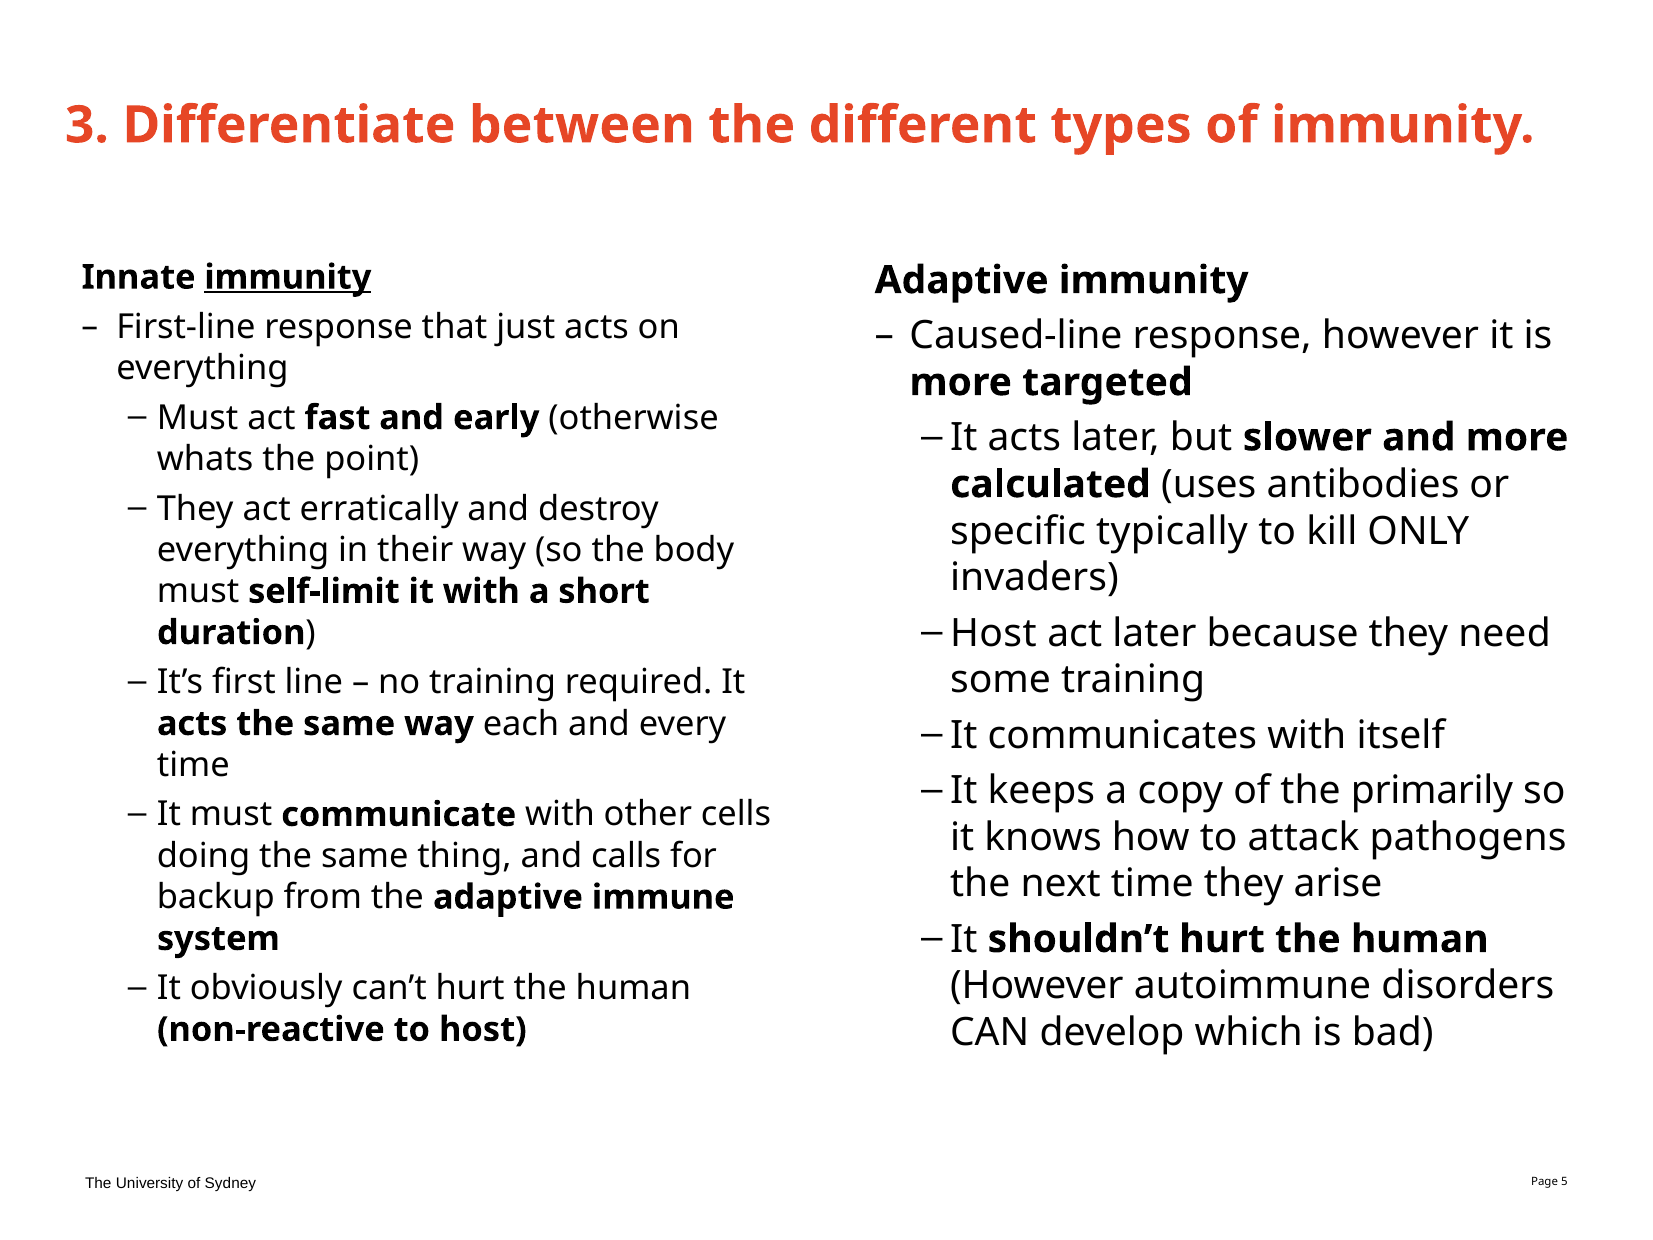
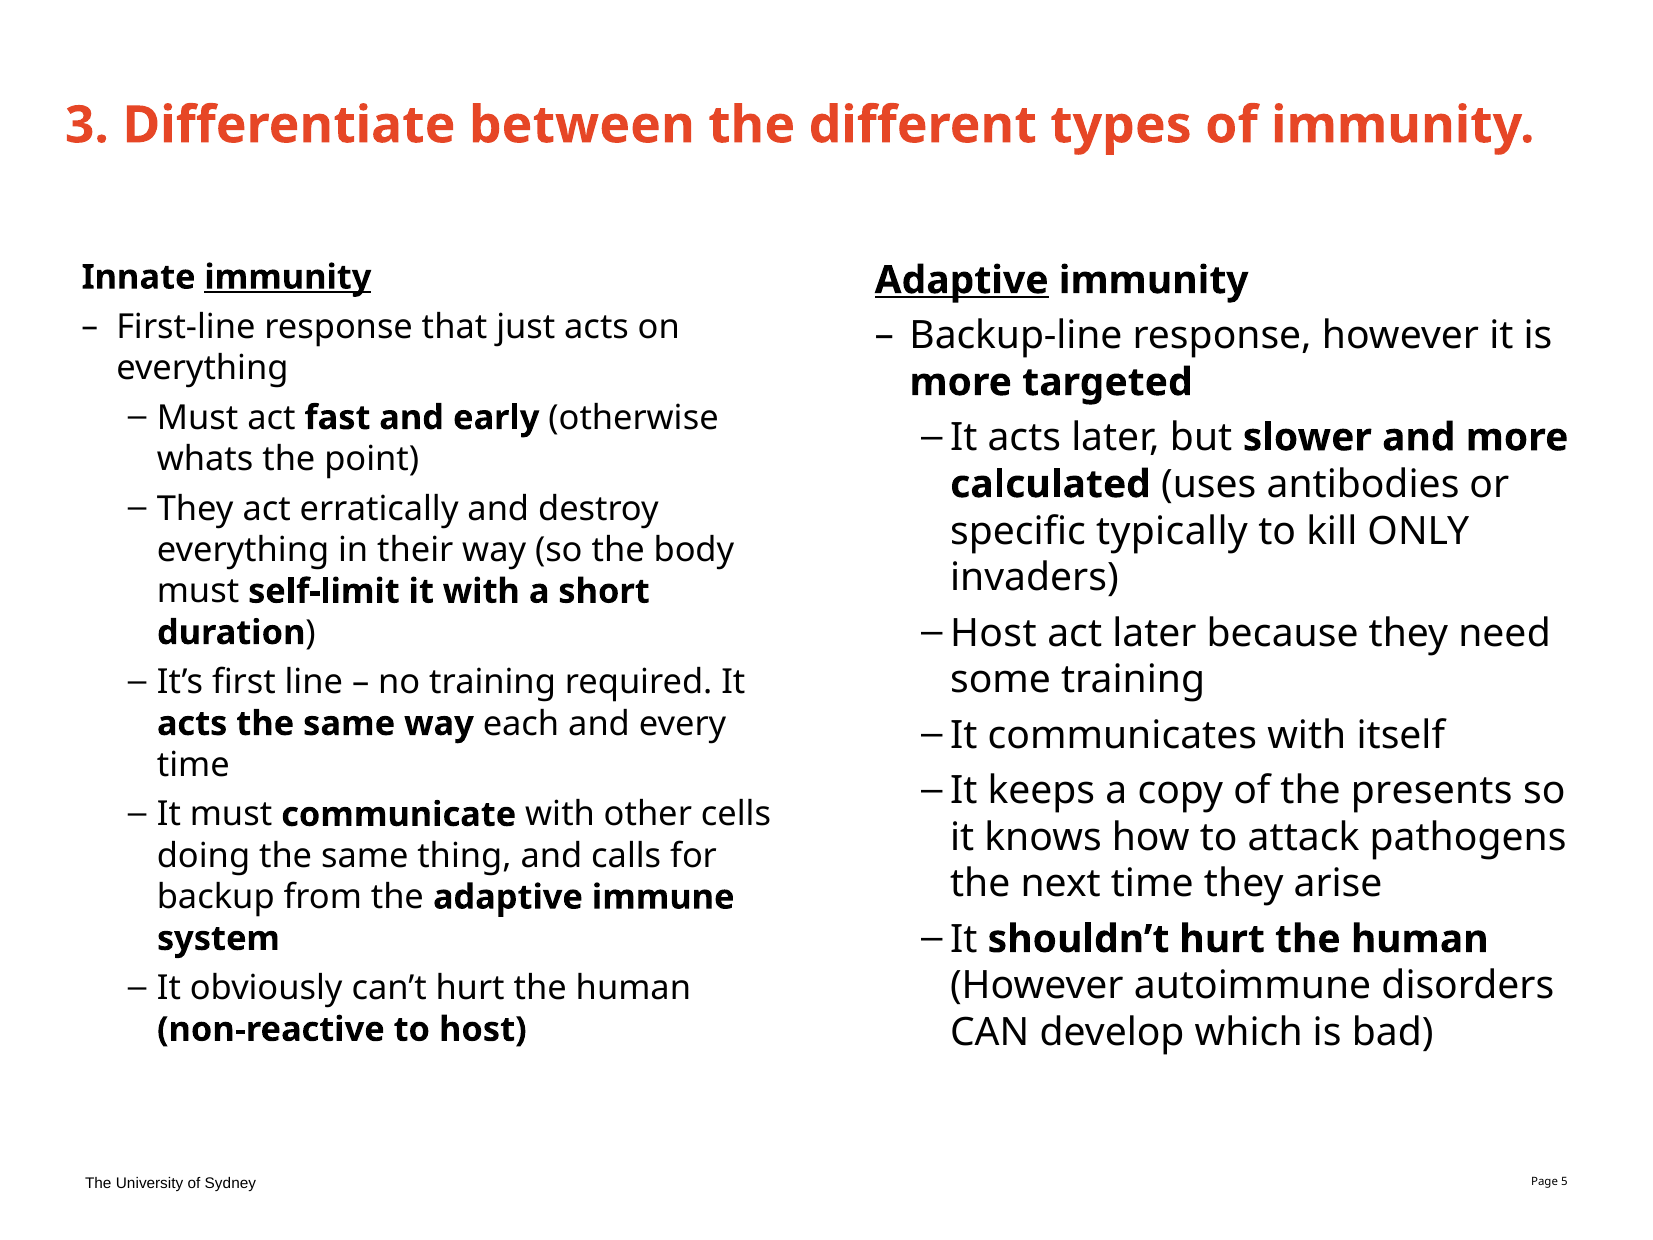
Adaptive underline: none -> present (962, 280)
Caused-line: Caused-line -> Backup-line (1016, 335)
primarily: primarily -> presents (1432, 790)
